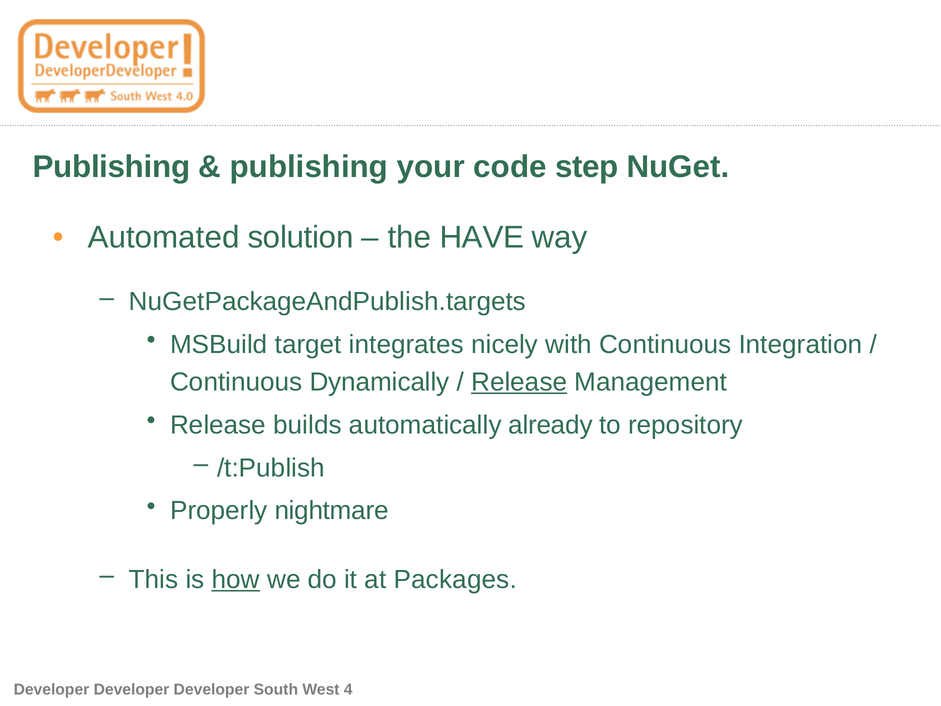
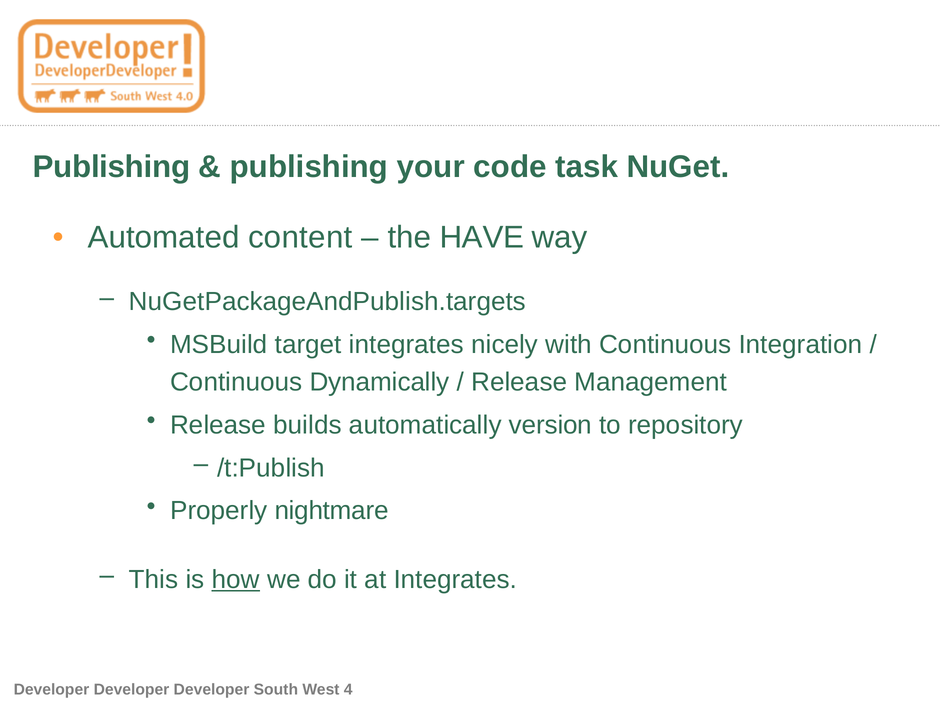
step: step -> task (587, 167)
solution: solution -> content (300, 237)
Release underline: present -> none (519, 382)
already: already -> version (550, 425)
at Packages: Packages -> Integrates (455, 579)
